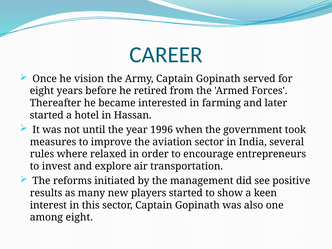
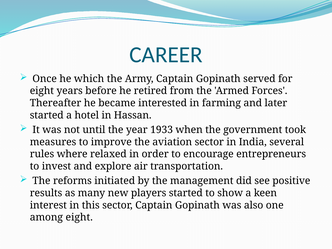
vision: vision -> which (89, 79)
1996: 1996 -> 1933 (162, 130)
